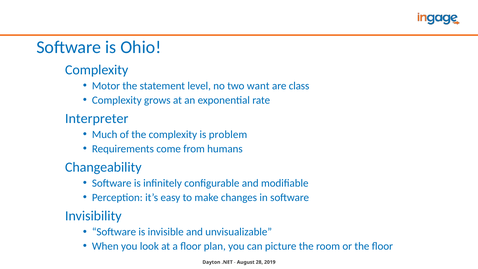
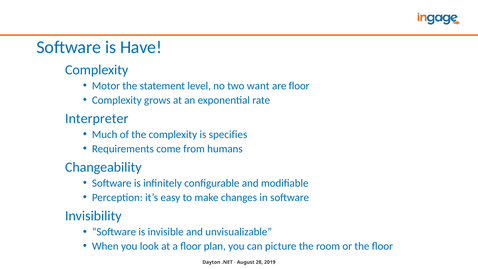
Ohio: Ohio -> Have (141, 47)
are class: class -> floor (299, 86)
problem: problem -> specifies (228, 134)
